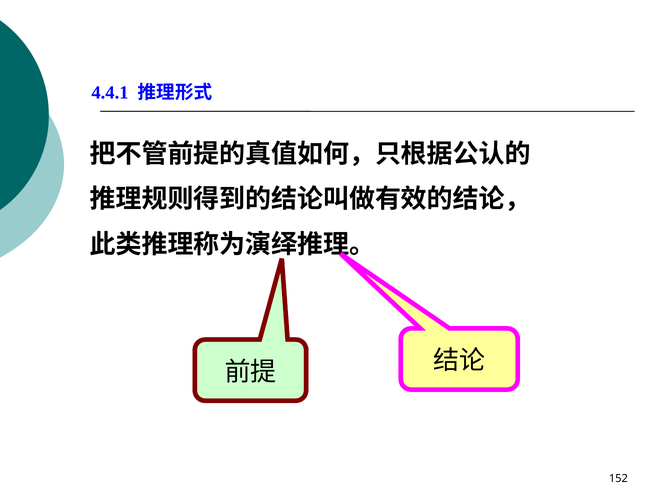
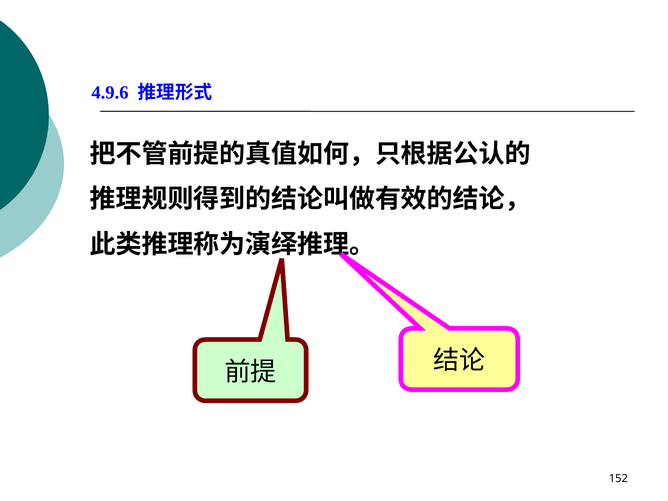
4.4.1: 4.4.1 -> 4.9.6 (110, 93)
